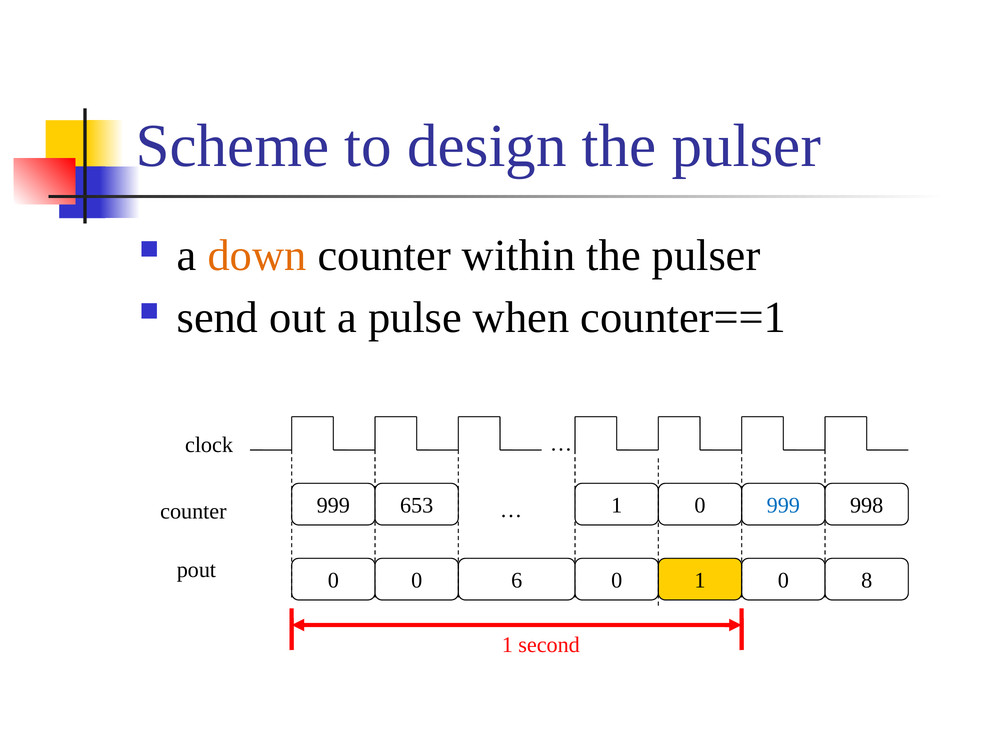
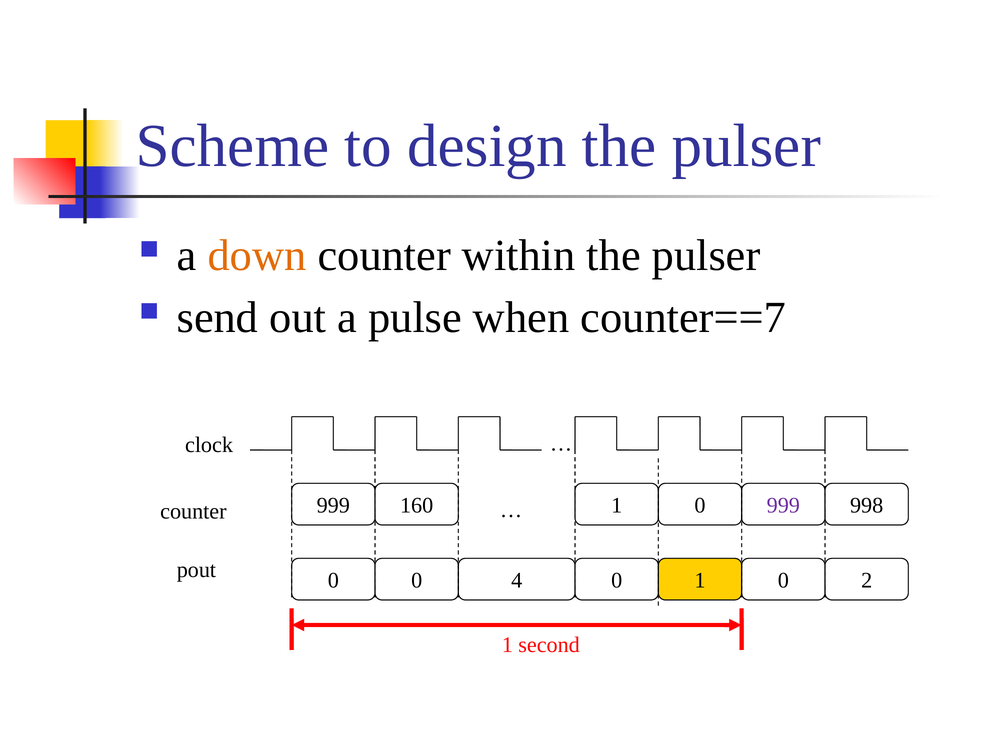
counter==1: counter==1 -> counter==7 (683, 318)
653: 653 -> 160 (417, 506)
999 colour: blue -> purple (783, 506)
6: 6 -> 4 (517, 581)
8: 8 -> 2 (867, 581)
